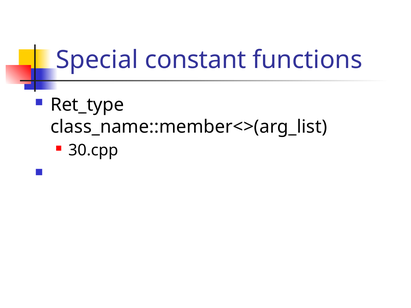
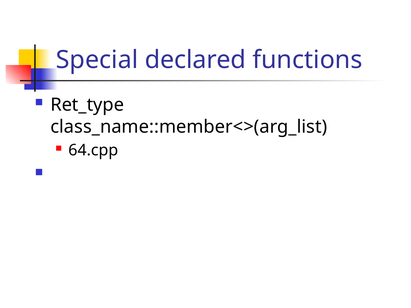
constant: constant -> declared (195, 60)
30.cpp: 30.cpp -> 64.cpp (93, 151)
